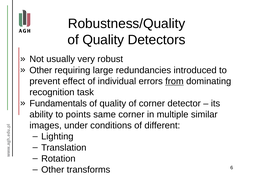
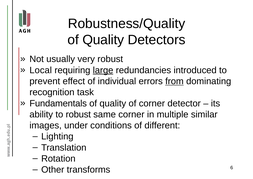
Other: Other -> Local (41, 70)
large underline: none -> present (103, 70)
to points: points -> robust (78, 114)
